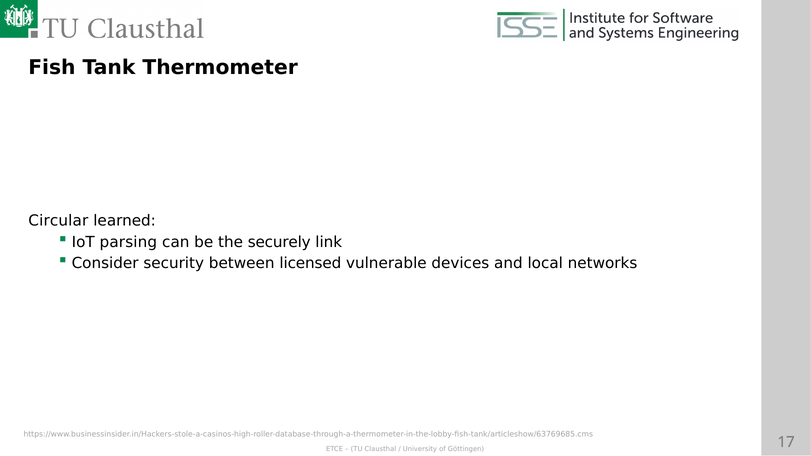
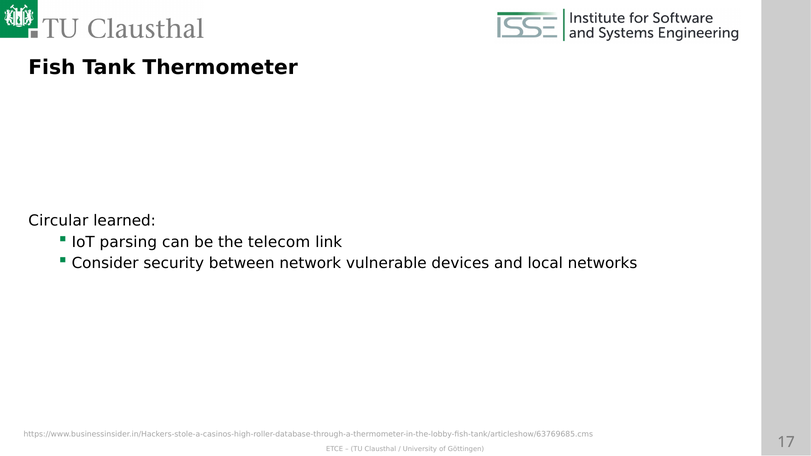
securely: securely -> telecom (279, 242)
licensed: licensed -> network (310, 264)
